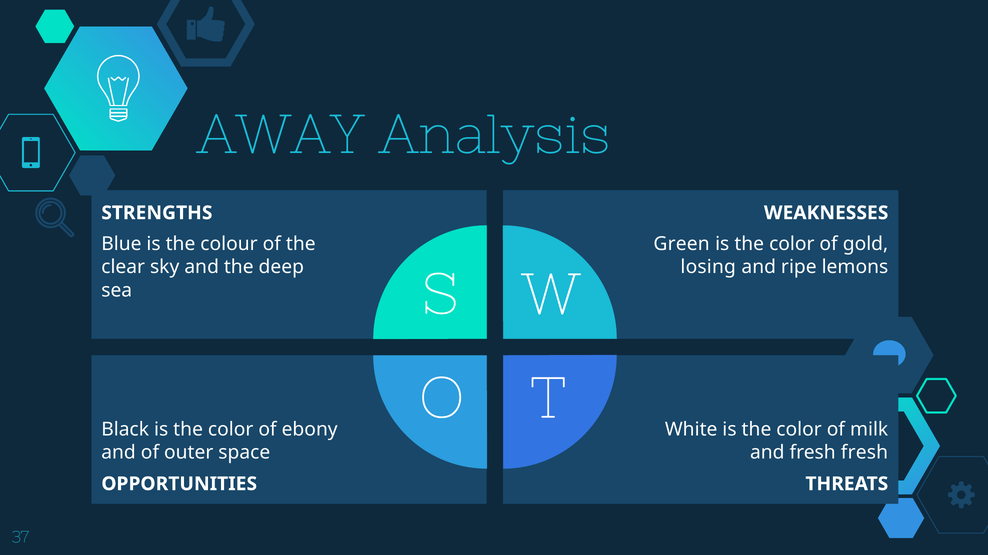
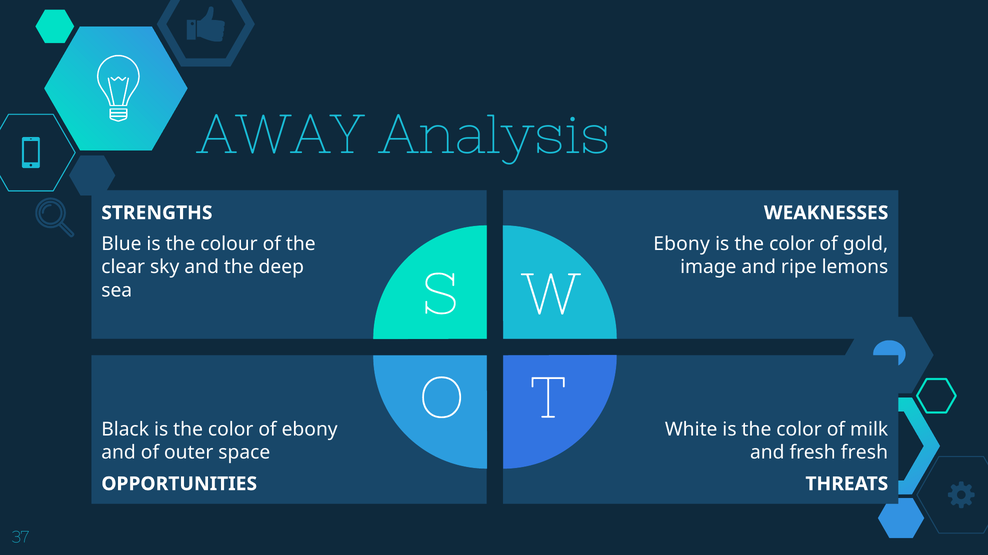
Green: Green -> Ebony (682, 244)
losing: losing -> image (708, 268)
